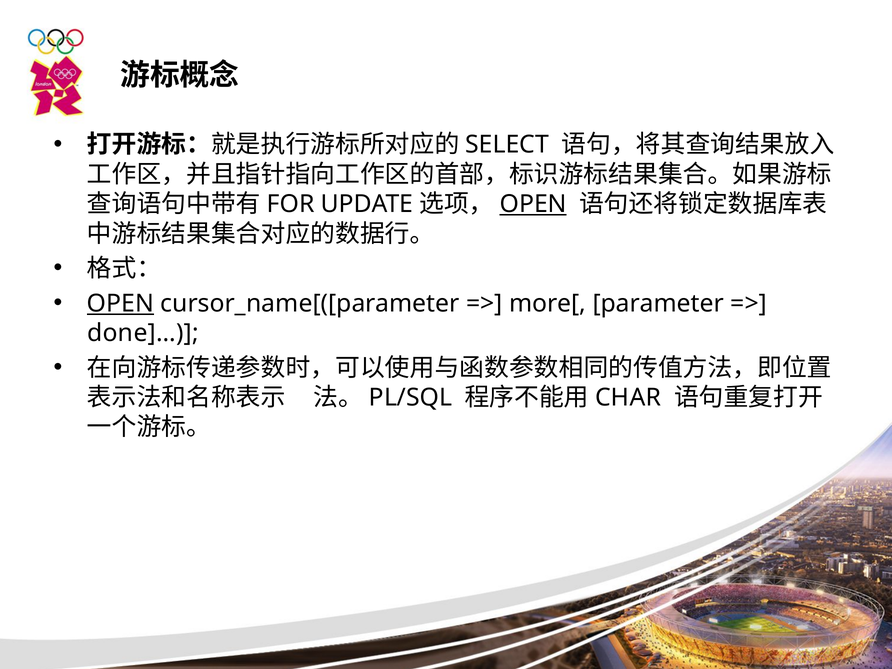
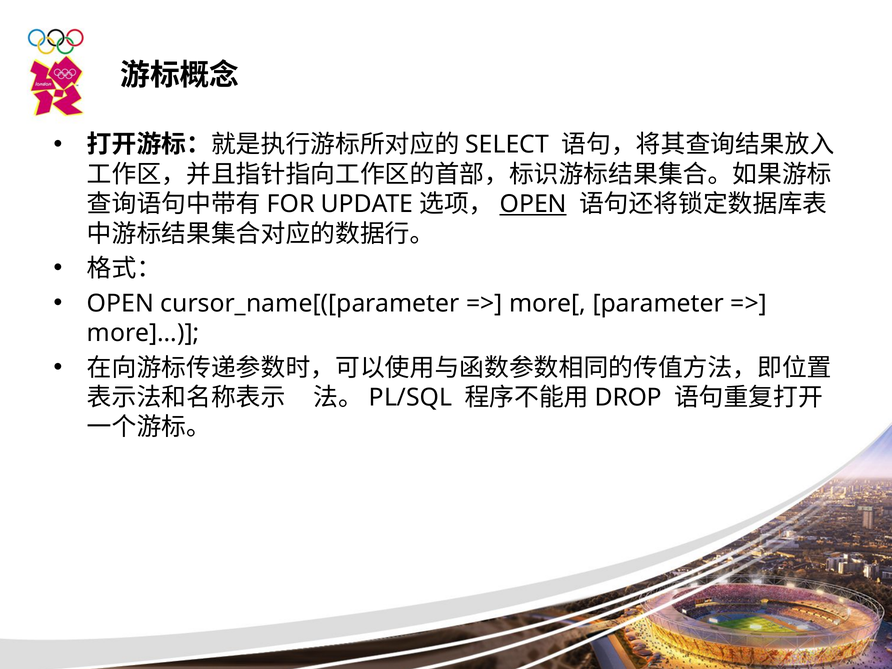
OPEN underline: present -> none (120, 303)
done]…: done]… -> more]… (143, 333)
CHAR: CHAR -> DROP (628, 398)
